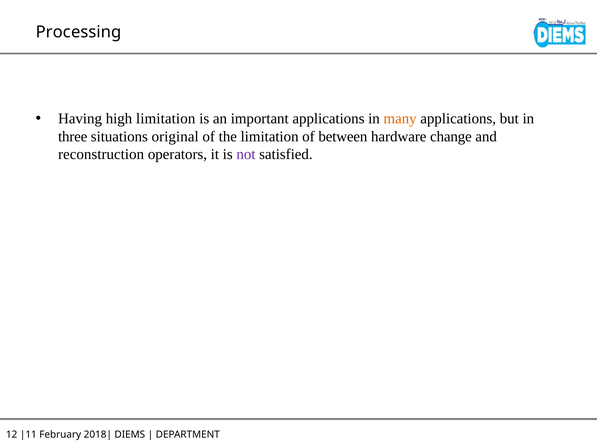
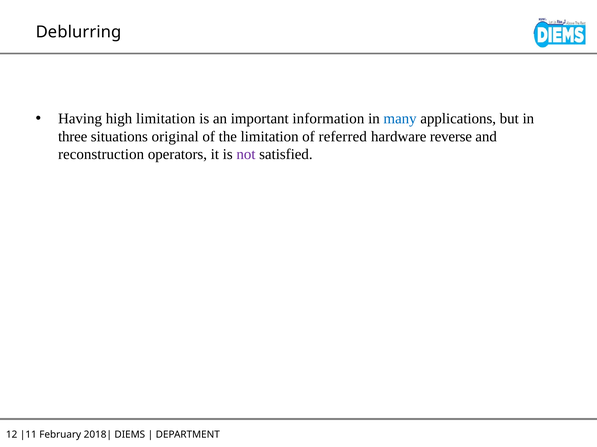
Processing: Processing -> Deblurring (79, 32)
important applications: applications -> information (328, 119)
many colour: orange -> blue (400, 119)
between: between -> referred (343, 137)
change: change -> reverse (451, 137)
